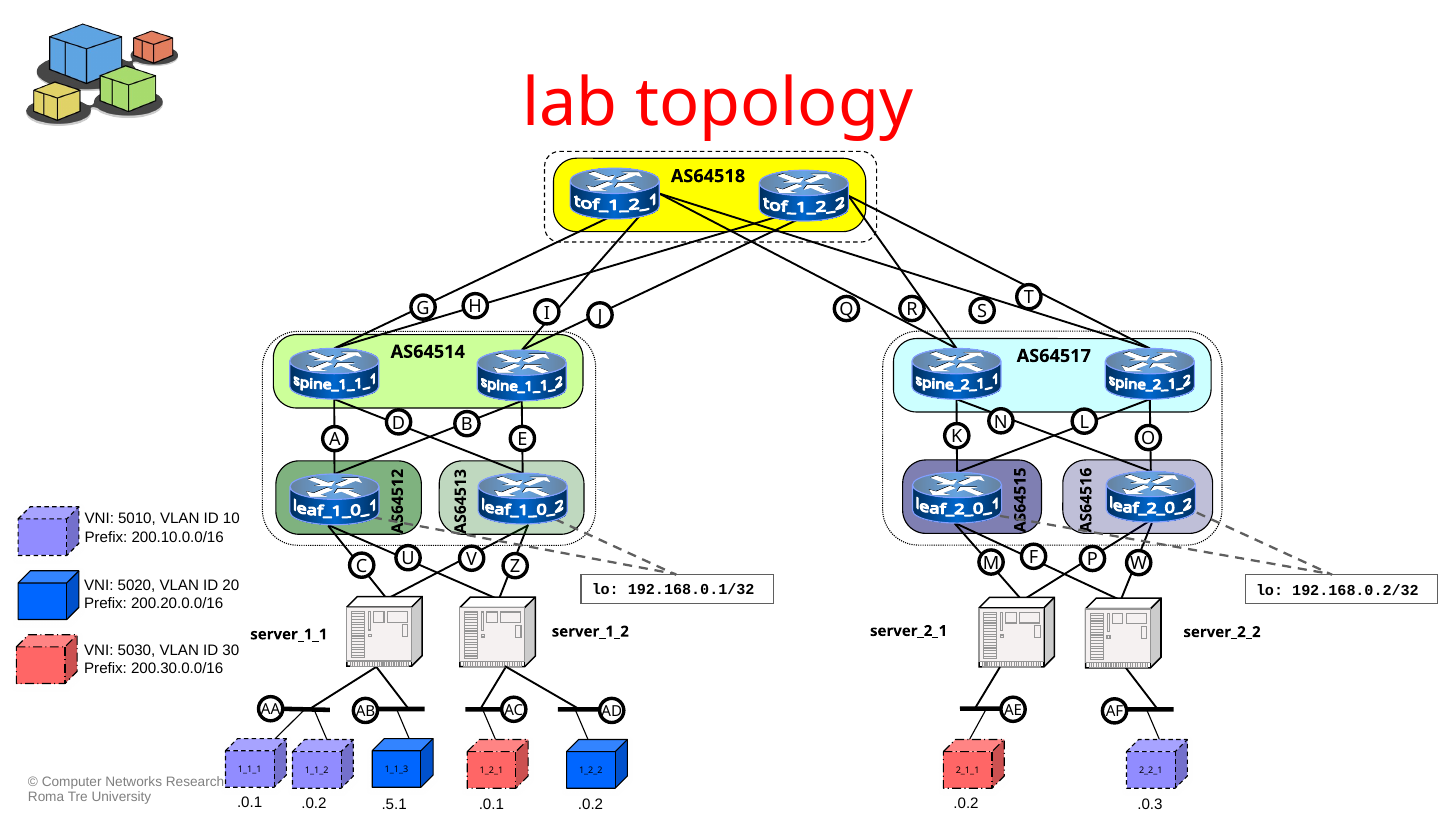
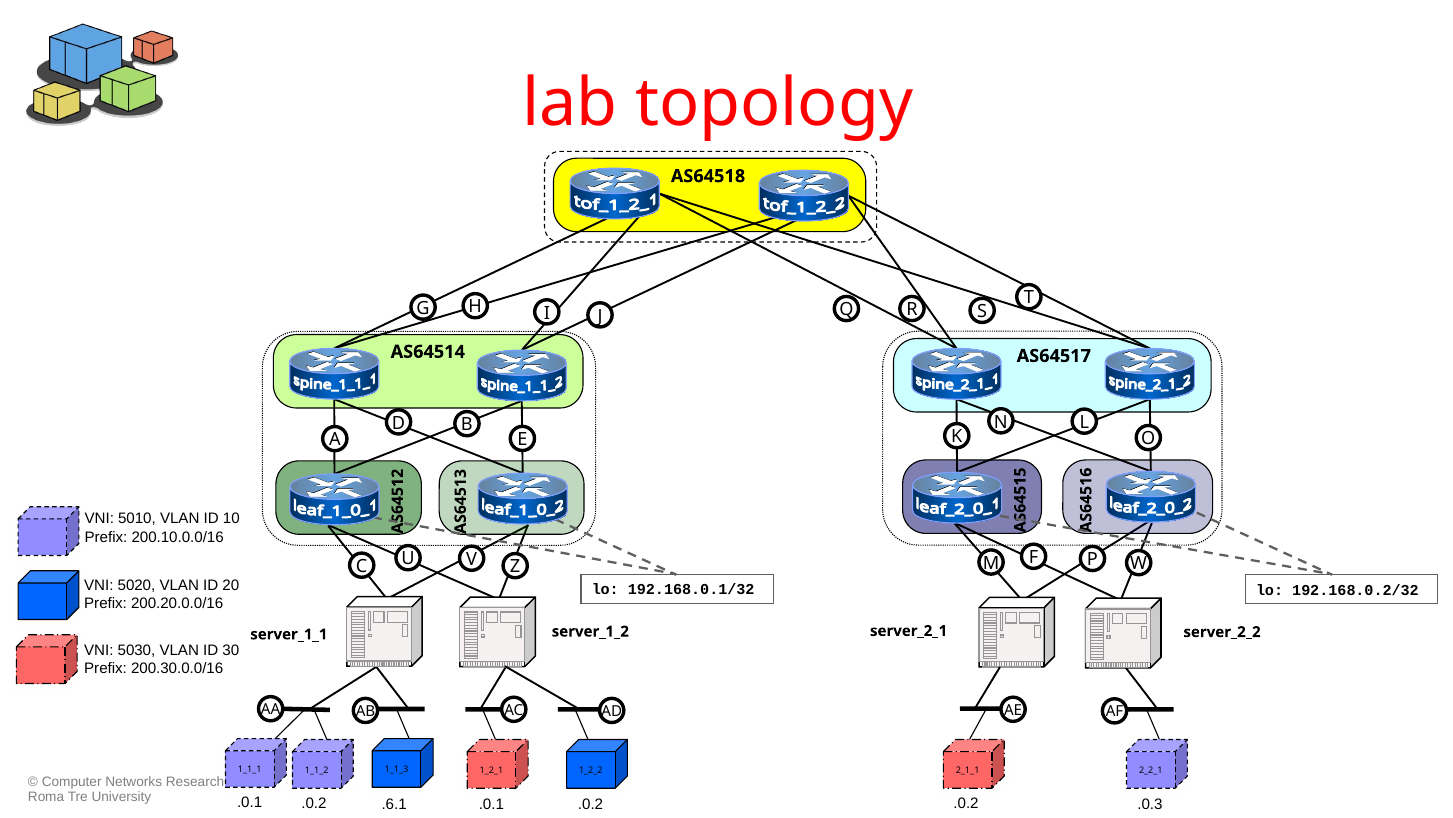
.5.1: .5.1 -> .6.1 (394, 803)
